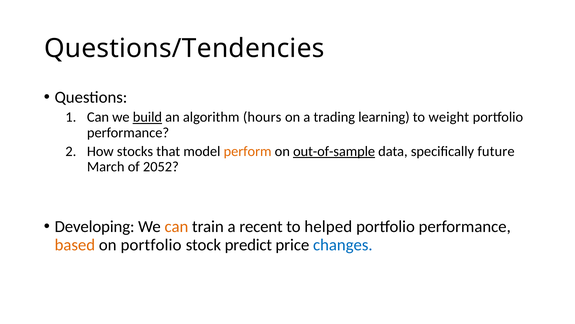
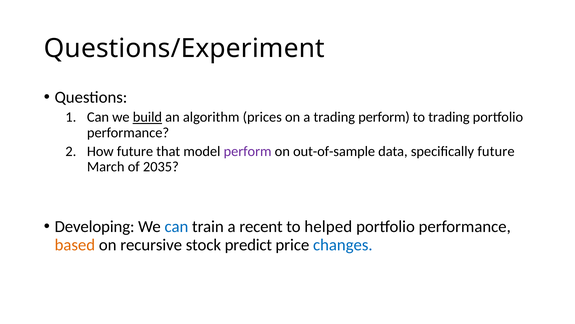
Questions/Tendencies: Questions/Tendencies -> Questions/Experiment (184, 48)
hours: hours -> prices (262, 117)
trading learning: learning -> perform (384, 117)
to weight: weight -> trading (449, 117)
How stocks: stocks -> future (135, 151)
perform colour: orange -> purple (248, 151)
out-of-sample underline: present -> none (334, 151)
2052: 2052 -> 2035 (161, 167)
can colour: orange -> blue (176, 226)
on portfolio: portfolio -> recursive (151, 245)
